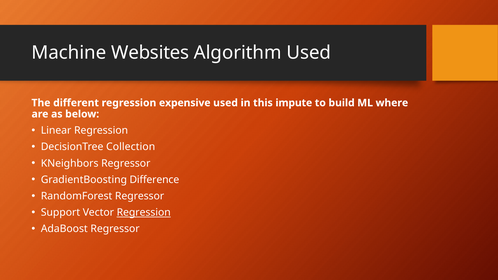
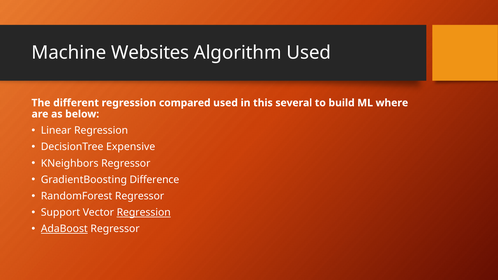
expensive: expensive -> compared (185, 103)
impute: impute -> several (294, 103)
Collection: Collection -> Expensive (131, 147)
AdaBoost underline: none -> present (64, 229)
